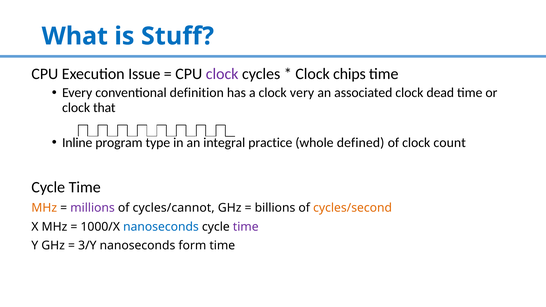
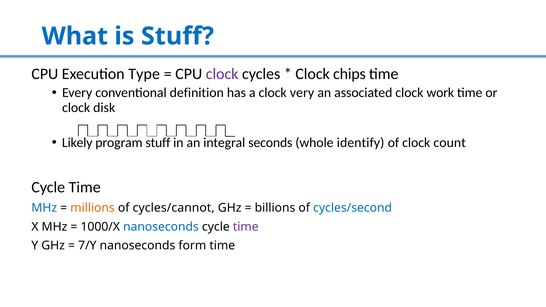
Issue: Issue -> Type (144, 74)
dead: dead -> work (440, 93)
that: that -> disk (104, 108)
Inline: Inline -> Likely (77, 143)
program type: type -> stuff (158, 143)
practice: practice -> seconds (270, 143)
defined: defined -> identify (361, 143)
MHz colour: orange -> blue (44, 208)
millions colour: purple -> orange (93, 208)
cycles/second colour: orange -> blue (353, 208)
3/Y: 3/Y -> 7/Y (87, 246)
